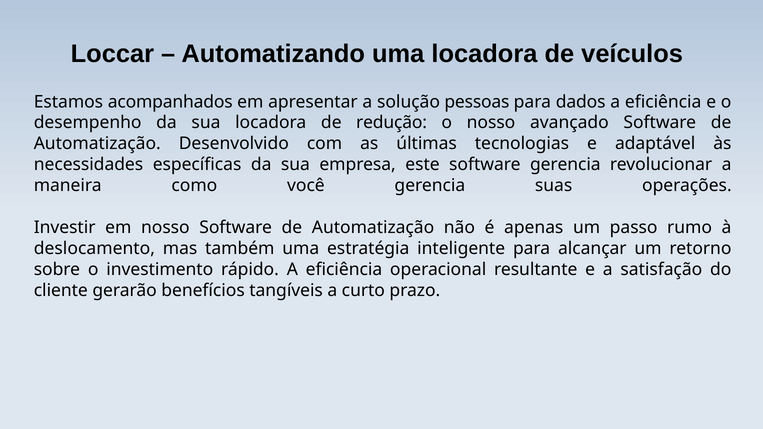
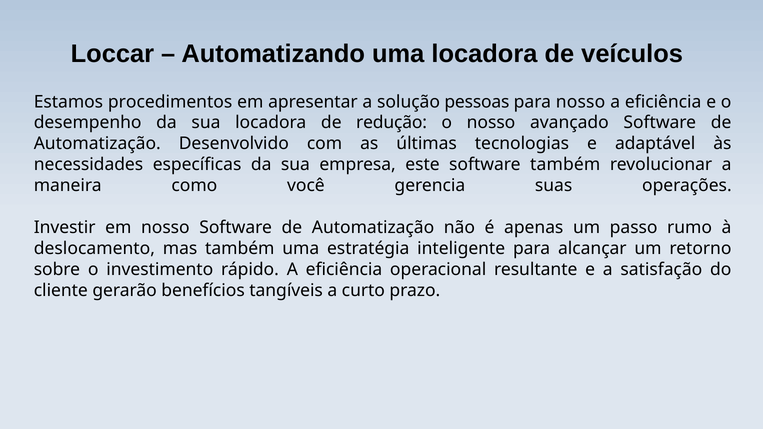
acompanhados: acompanhados -> procedimentos (170, 102)
para dados: dados -> nosso (581, 102)
software gerencia: gerencia -> também (565, 165)
